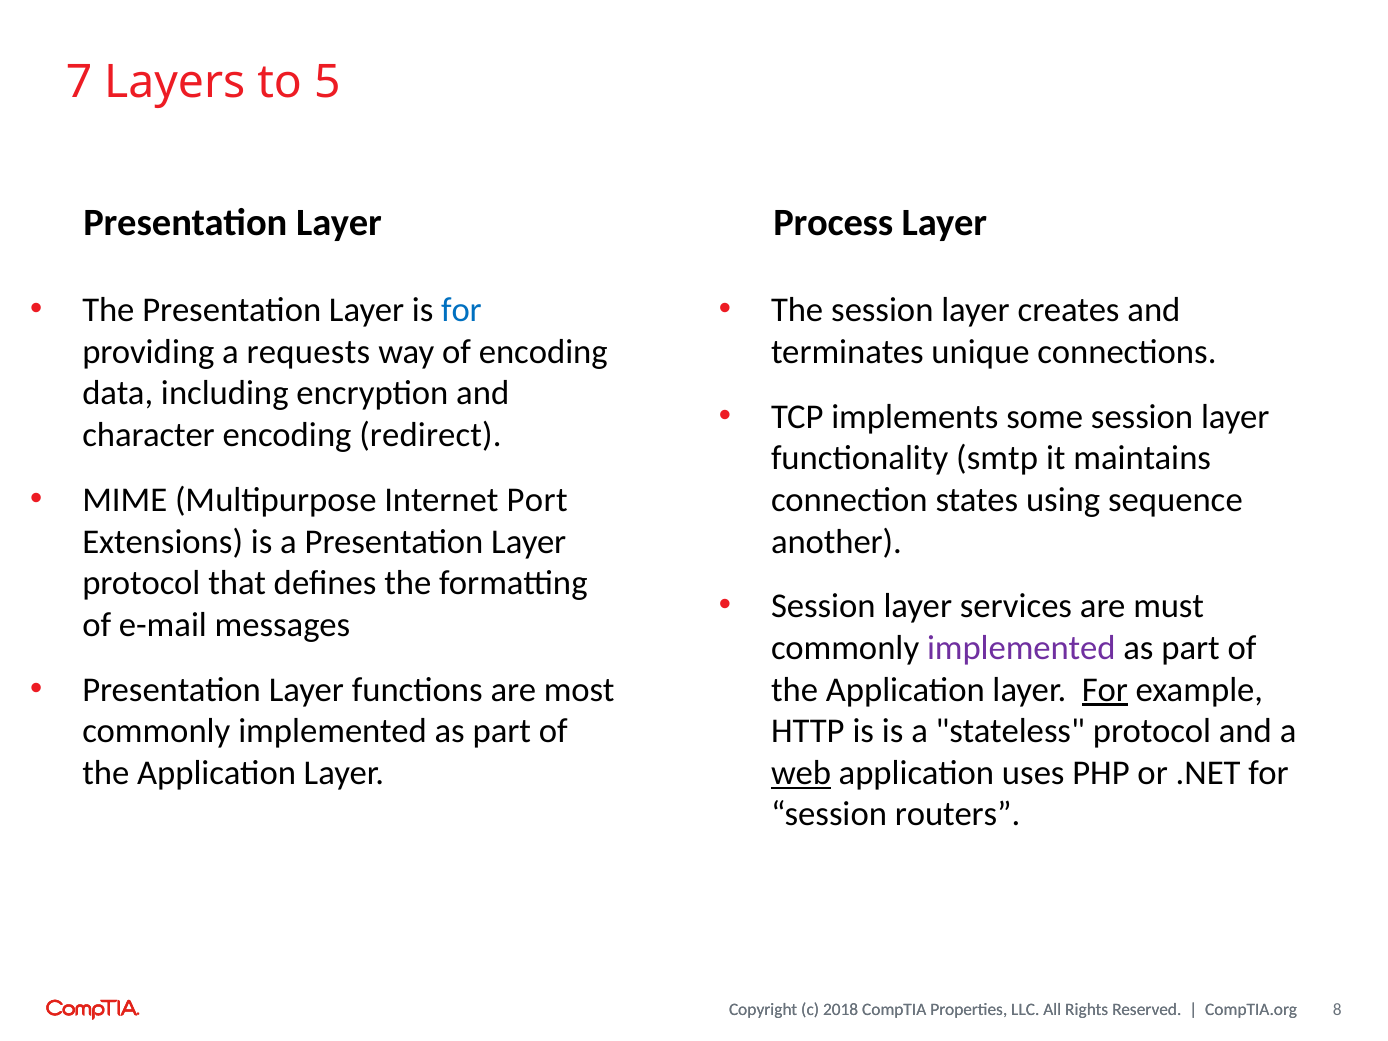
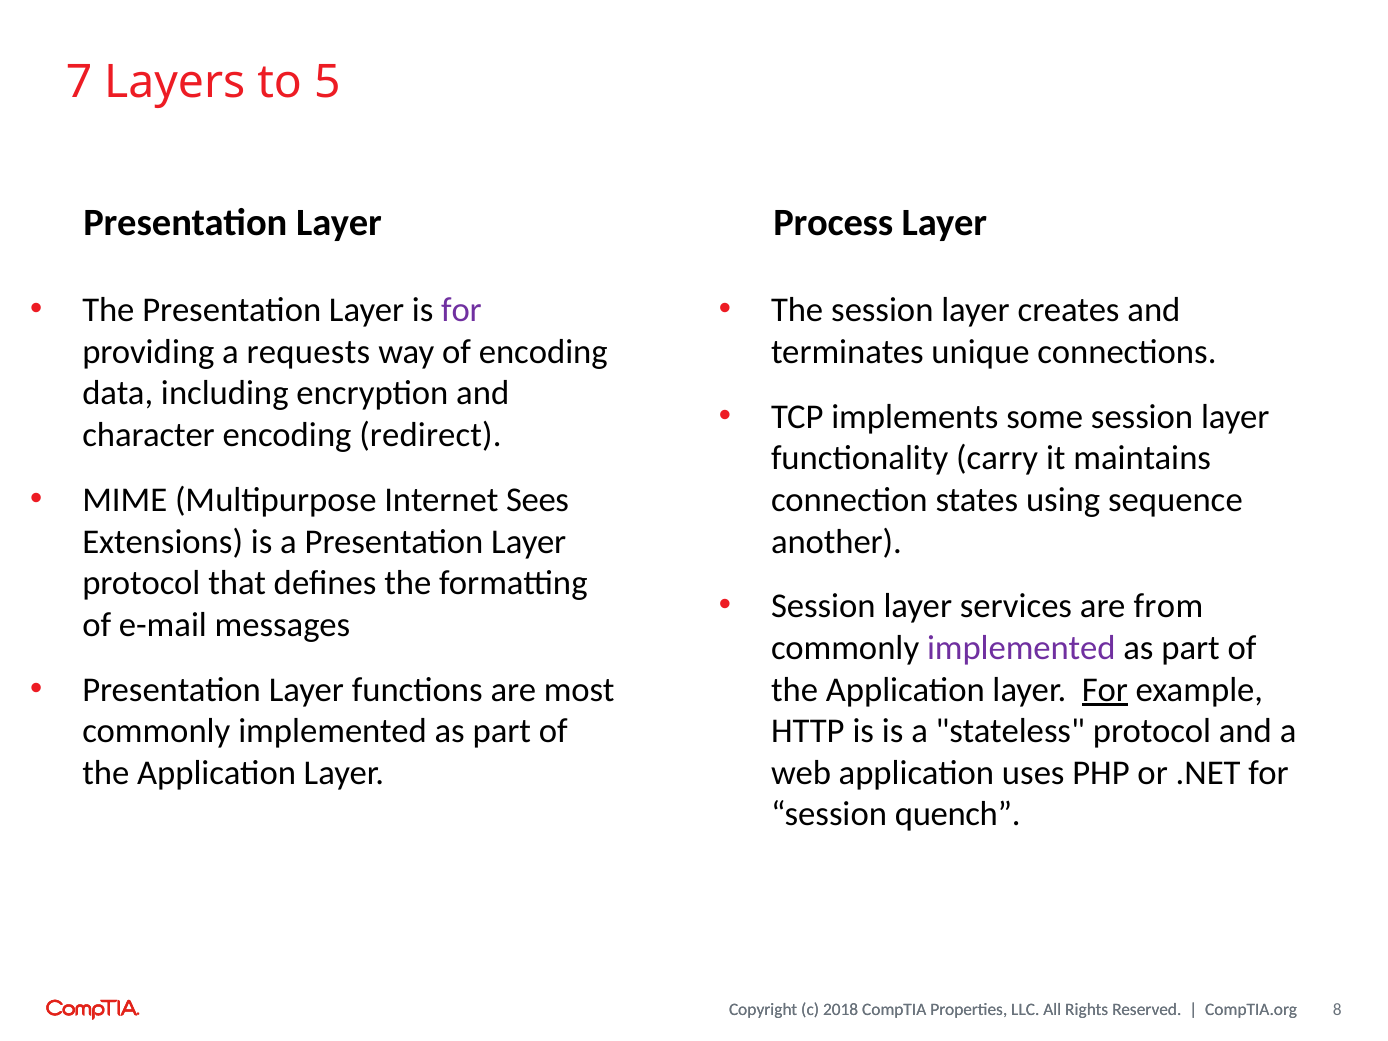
for colour: blue -> purple (461, 310)
smtp: smtp -> carry (997, 458)
Port: Port -> Sees (538, 500)
must: must -> from (1168, 606)
web underline: present -> none (801, 773)
routers: routers -> quench (958, 815)
